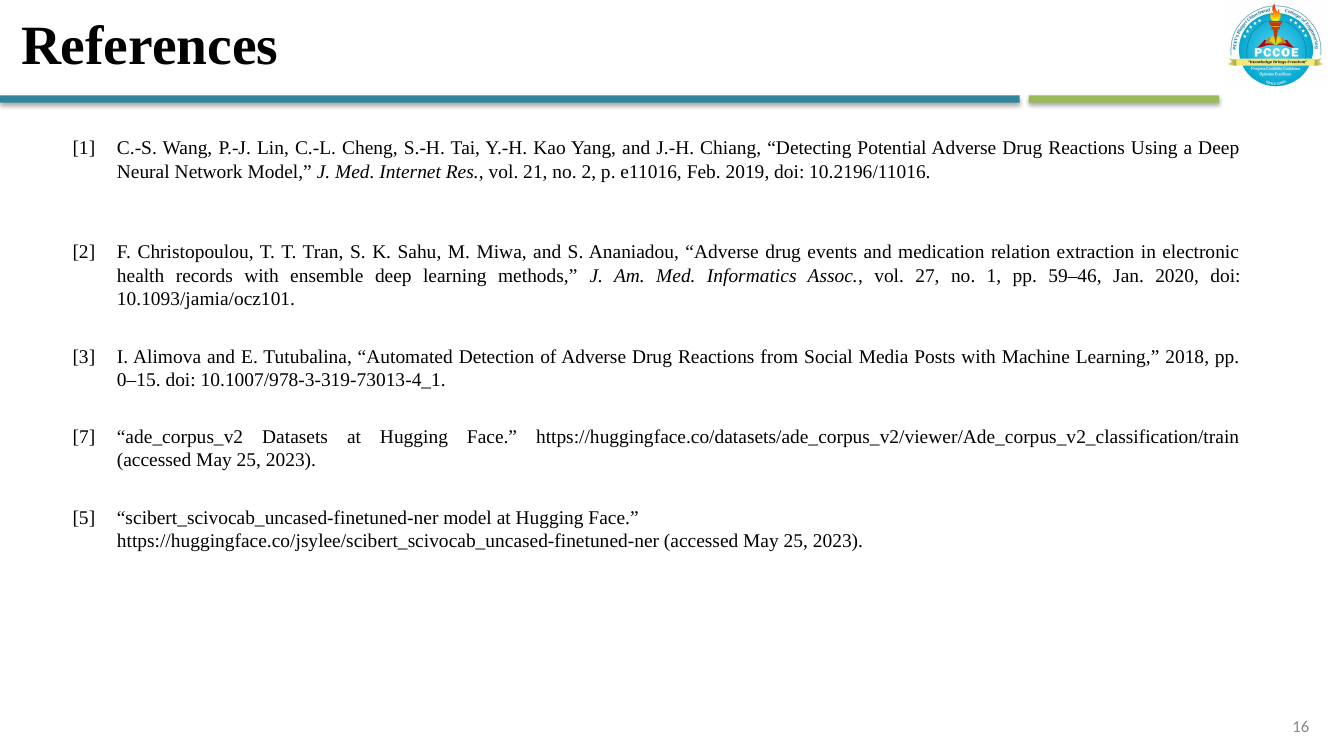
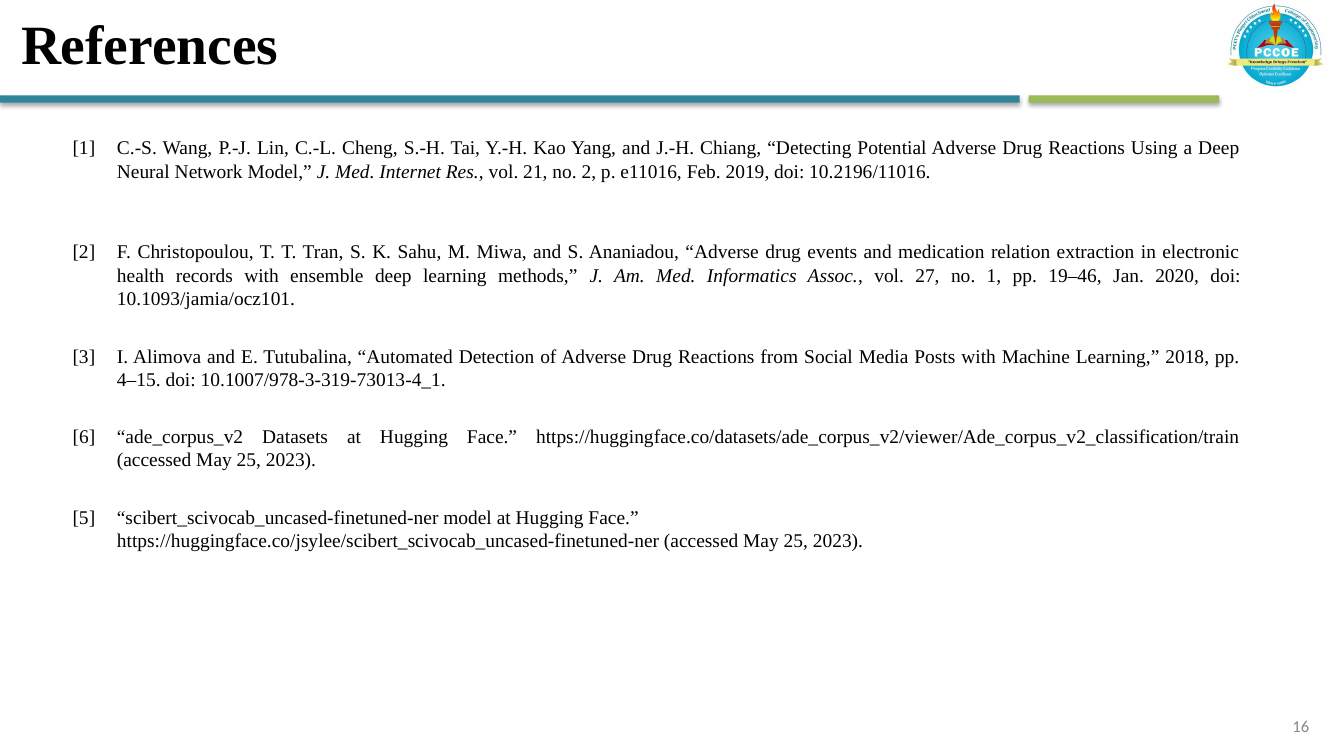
59–46: 59–46 -> 19–46 (1075, 276)
0–15: 0–15 -> 4–15 (139, 380)
7: 7 -> 6 (84, 438)
